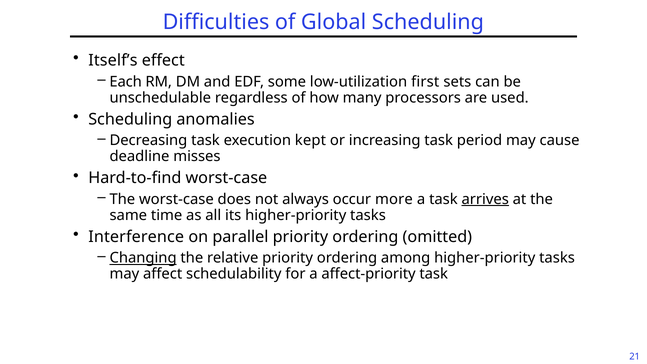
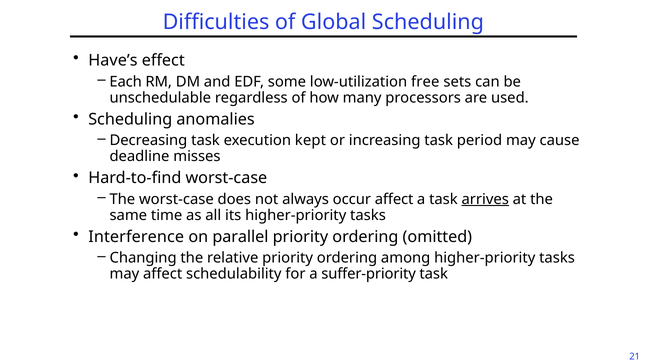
Itself’s: Itself’s -> Have’s (113, 61)
first: first -> free (425, 82)
occur more: more -> affect (394, 199)
Changing underline: present -> none (143, 258)
affect-priority: affect-priority -> suffer-priority (369, 274)
